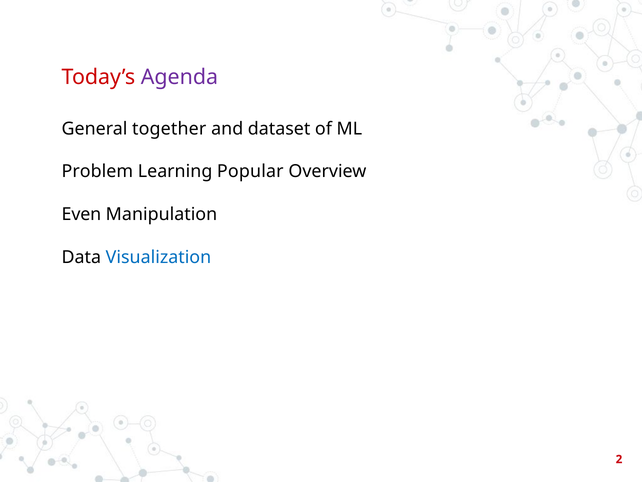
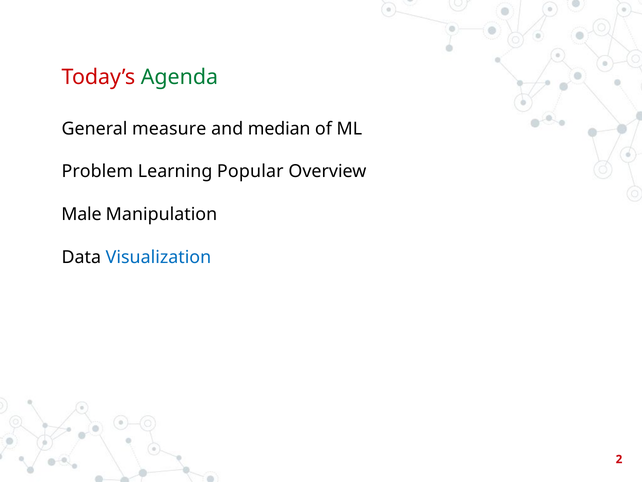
Agenda colour: purple -> green (179, 77)
together: together -> measure (169, 128)
dataset: dataset -> median (279, 128)
Even: Even -> Male (81, 214)
